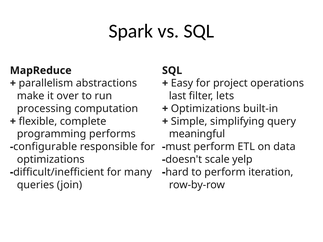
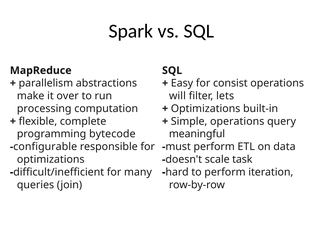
project: project -> consist (230, 83)
last: last -> will (177, 96)
Simple simplifying: simplifying -> operations (237, 121)
performs: performs -> bytecode (112, 134)
yelp: yelp -> task (242, 160)
